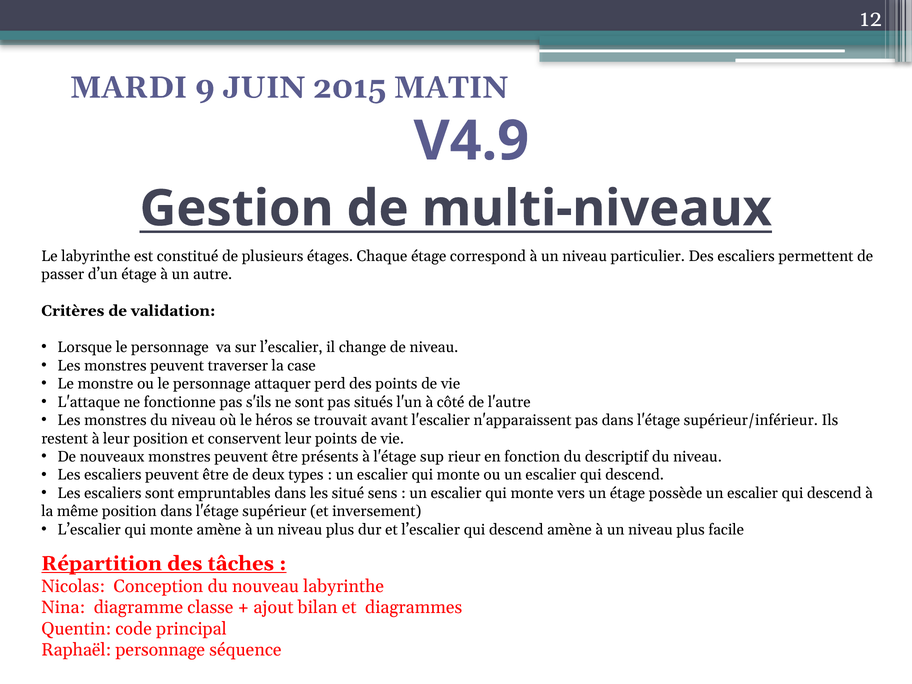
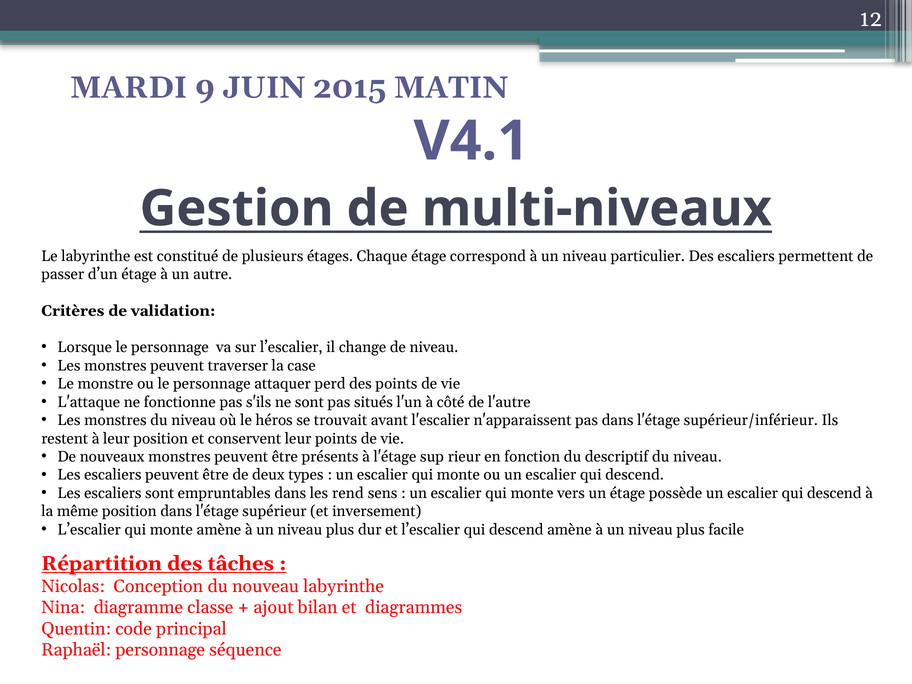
V4.9: V4.9 -> V4.1 (471, 141)
situé: situé -> rend (348, 493)
